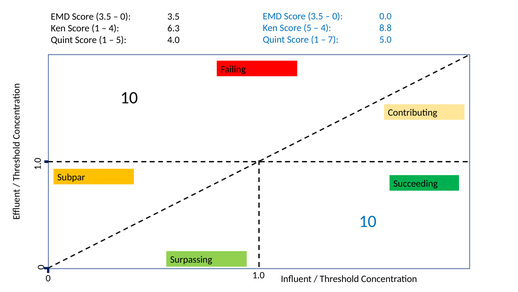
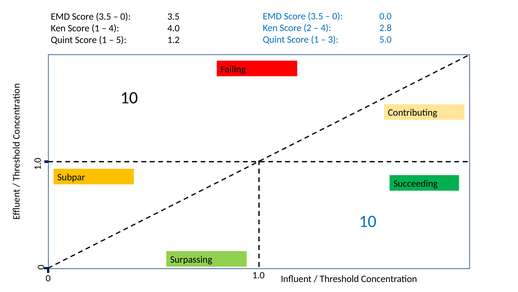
Score 5: 5 -> 2 (308, 28)
8.8: 8.8 -> 2.8 (385, 28)
6.3: 6.3 -> 4.0 (173, 28)
7: 7 -> 3 (333, 40)
4.0: 4.0 -> 1.2 (173, 40)
